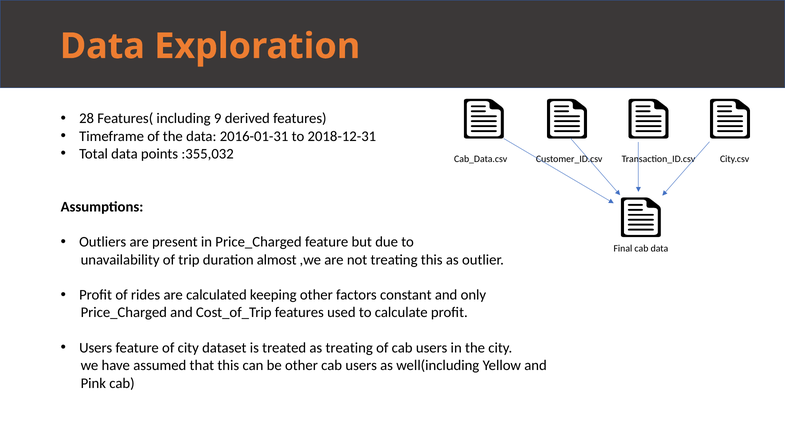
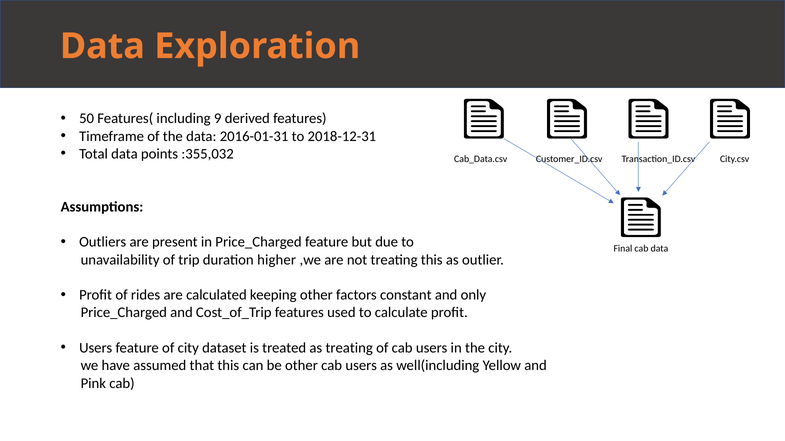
28: 28 -> 50 (87, 119)
almost: almost -> higher (277, 260)
